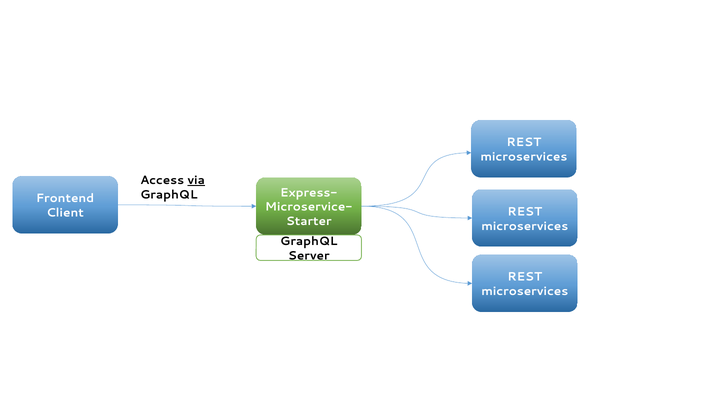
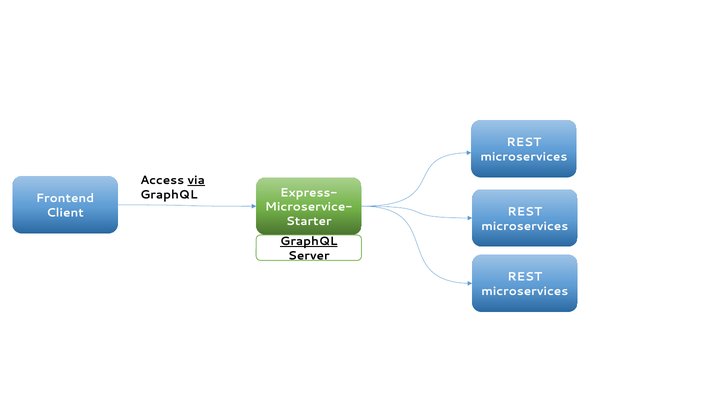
GraphQL underline: none -> present (309, 241)
